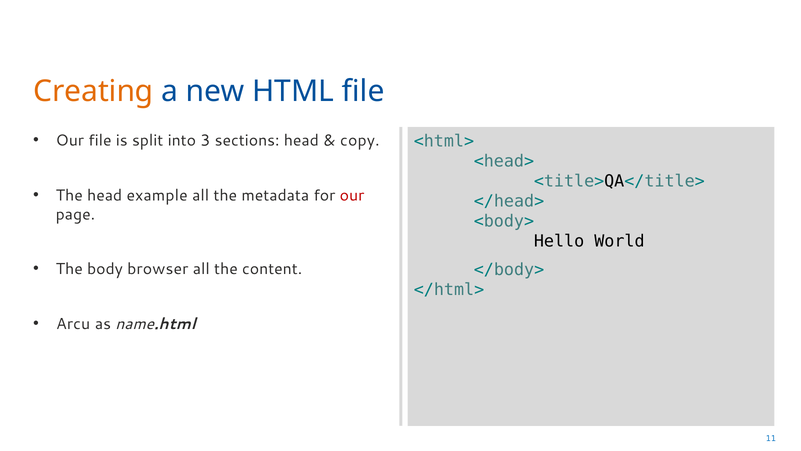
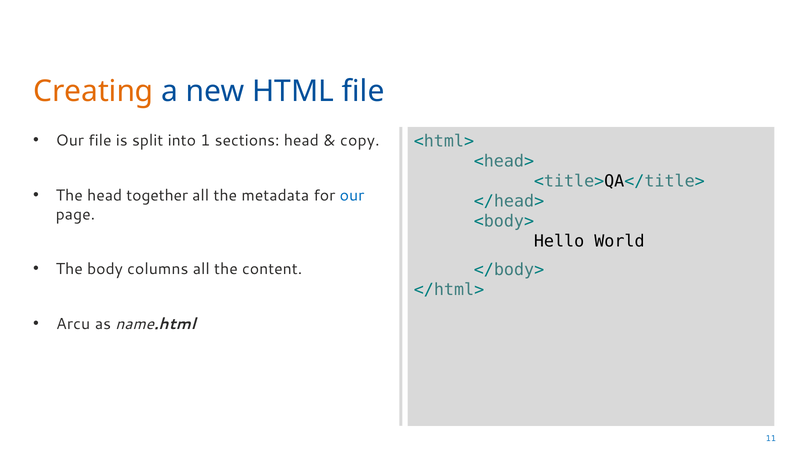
3: 3 -> 1 (205, 140)
example: example -> together (157, 195)
our colour: red -> blue (352, 195)
browser: browser -> columns (158, 269)
